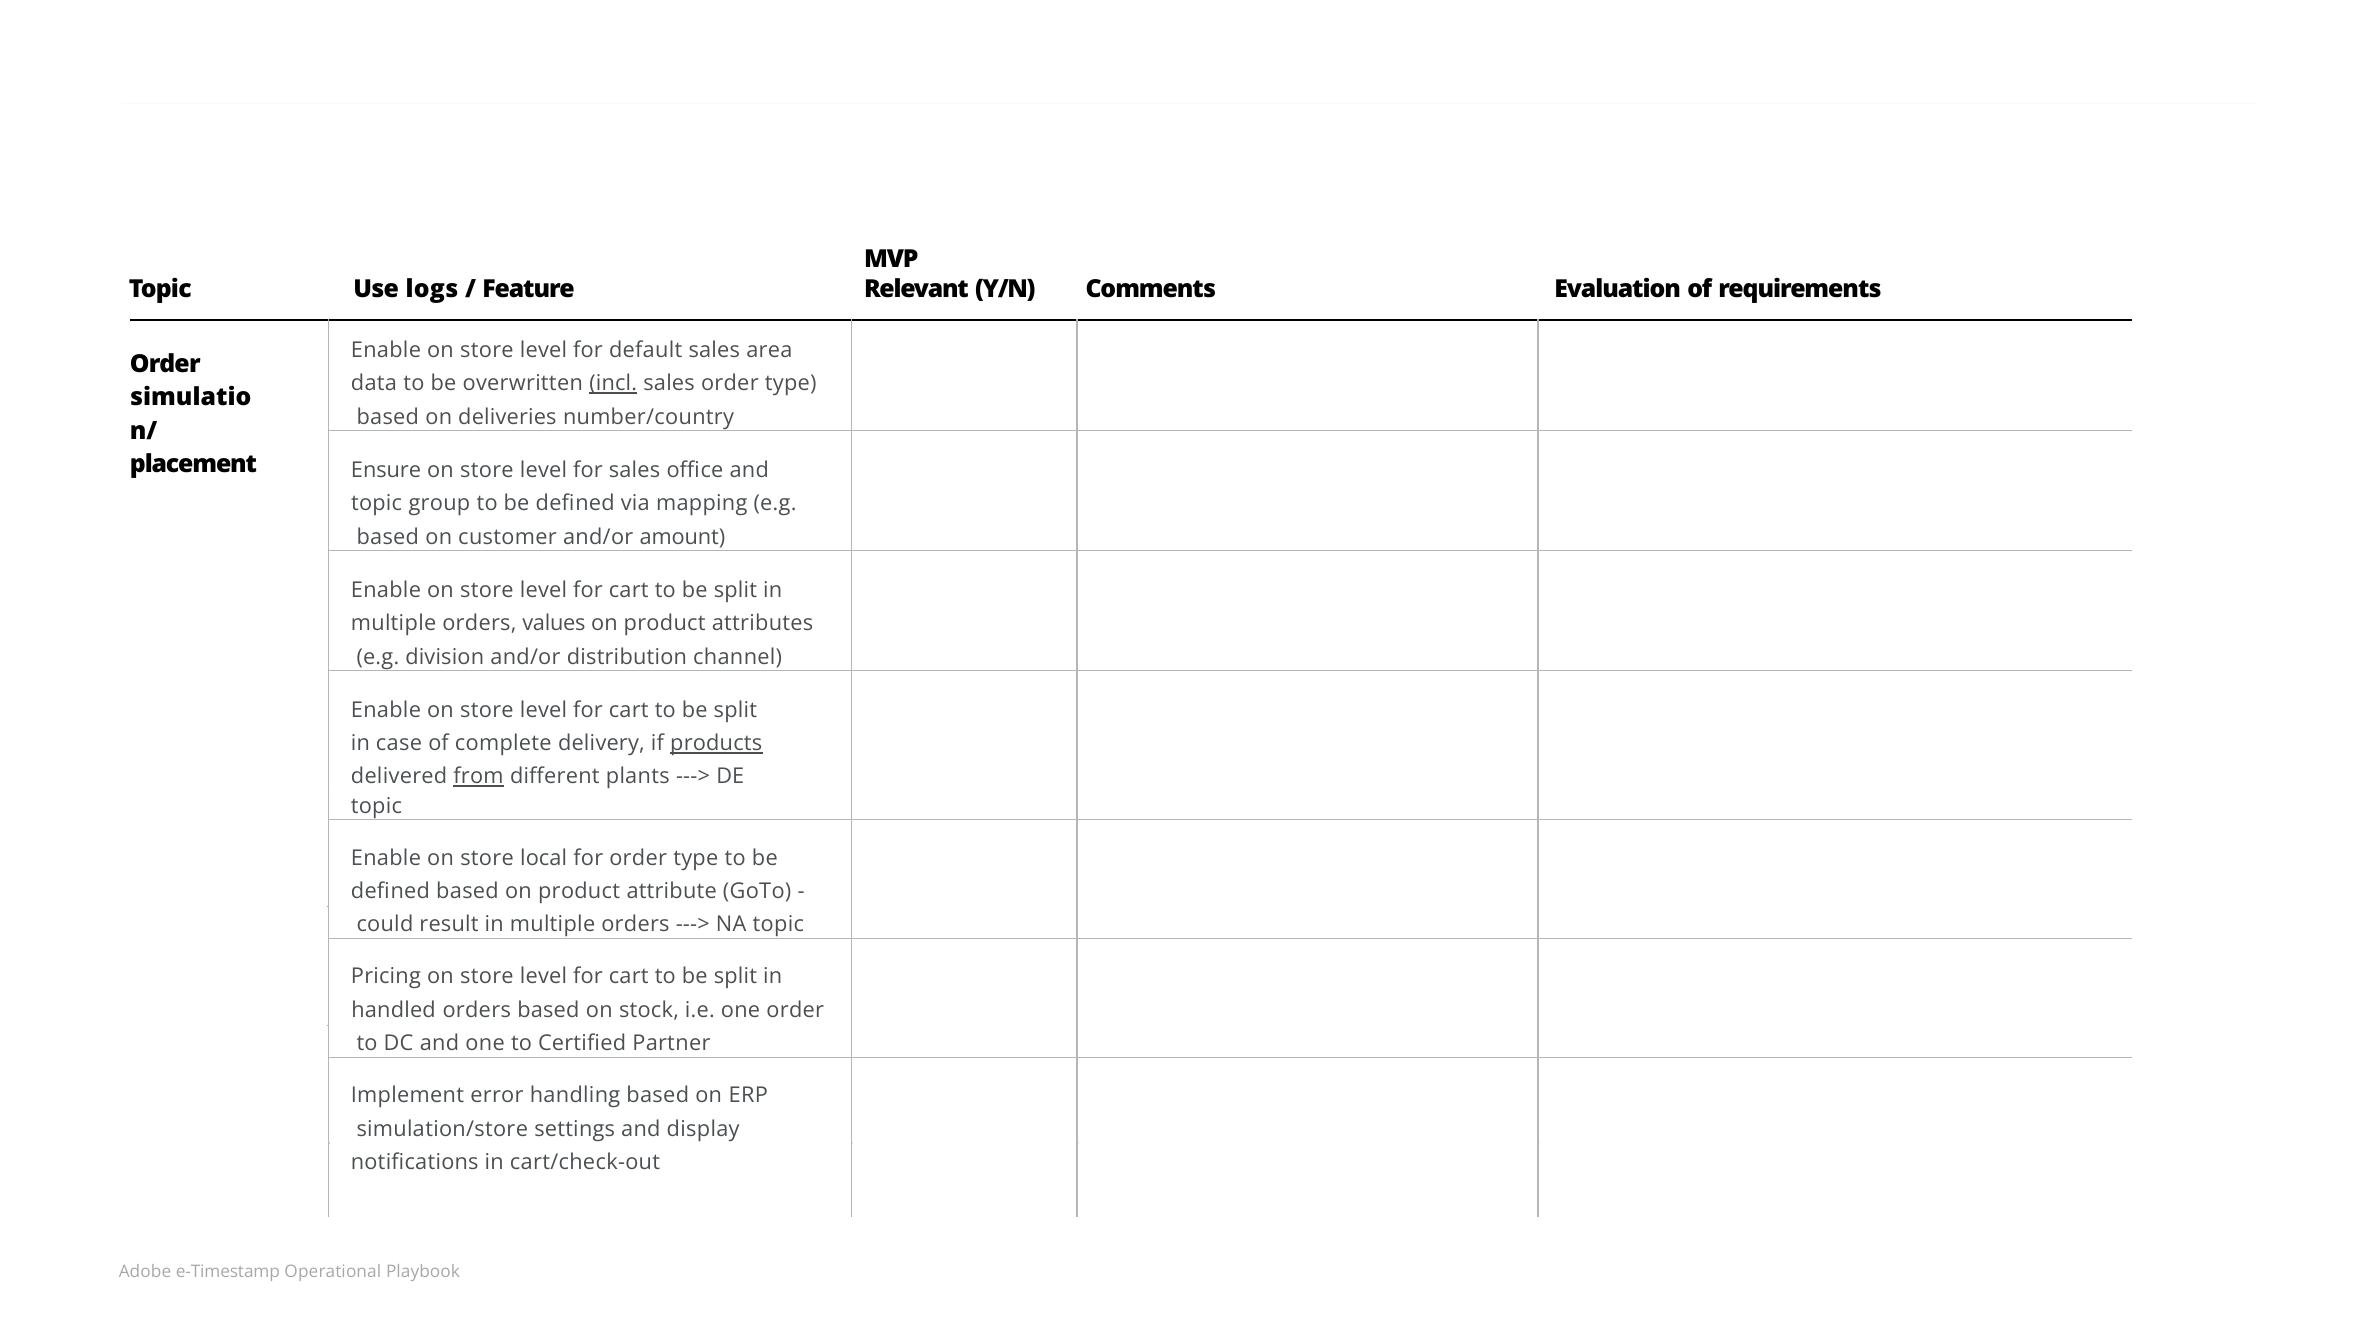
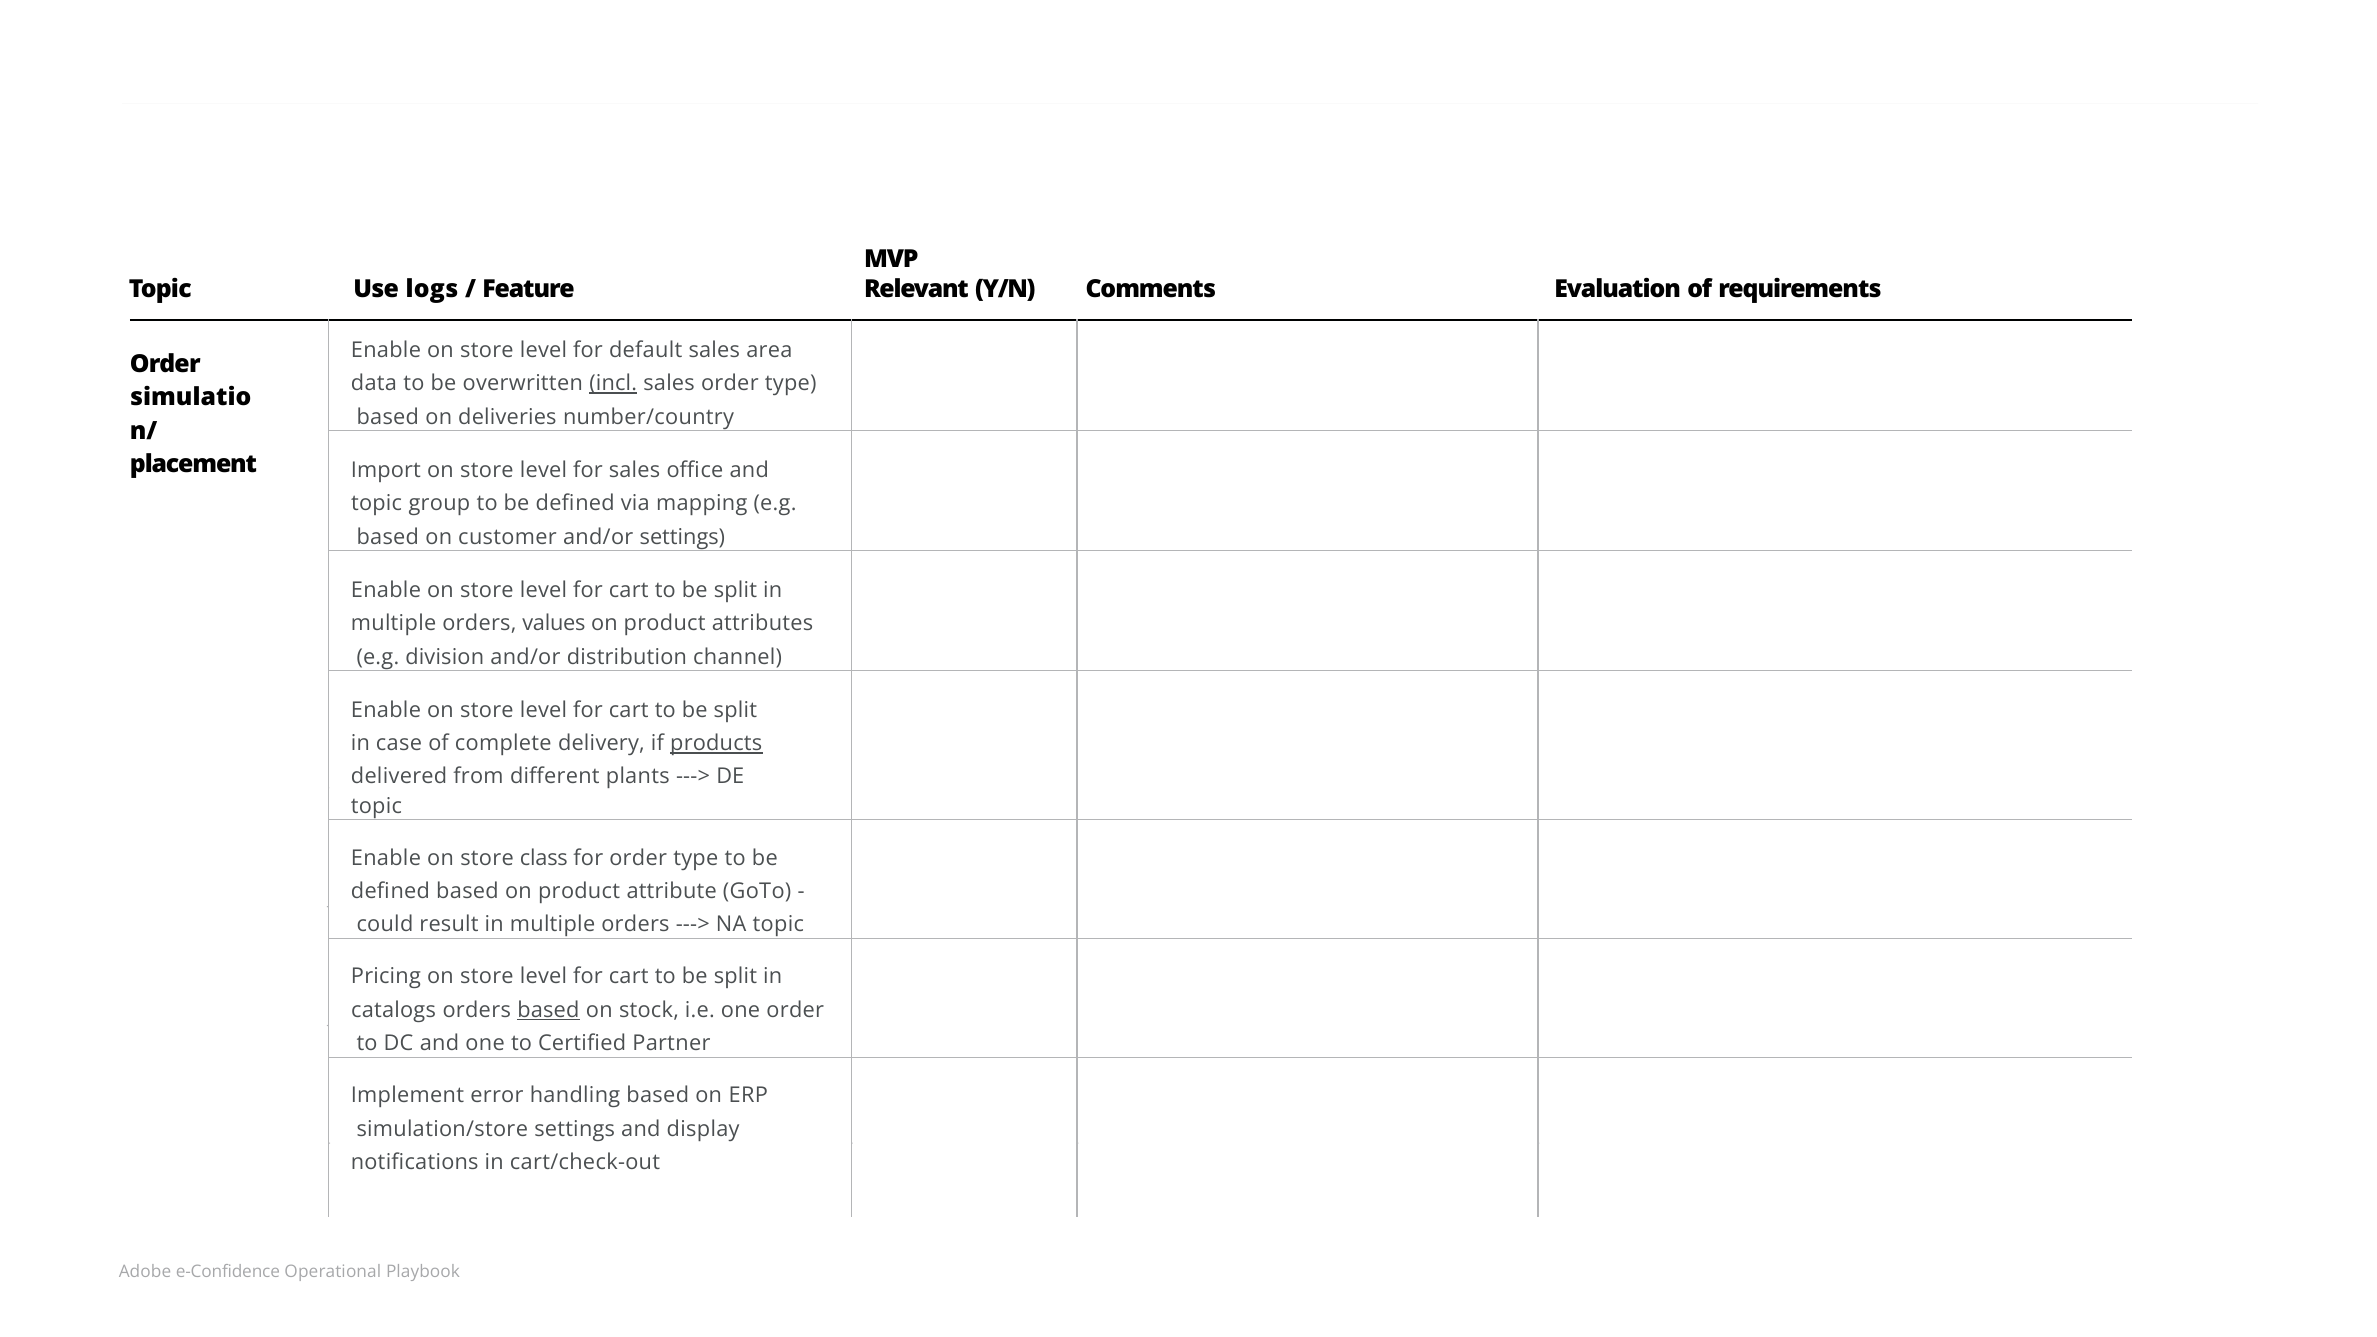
Ensure: Ensure -> Import (386, 470)
and/or amount: amount -> settings (682, 537)
from underline: present -> none (478, 777)
local: local -> class (544, 858)
handled: handled -> catalogs (394, 1010)
based underline: none -> present (548, 1010)
e-Timestamp: e-Timestamp -> e-Confidence (228, 1272)
